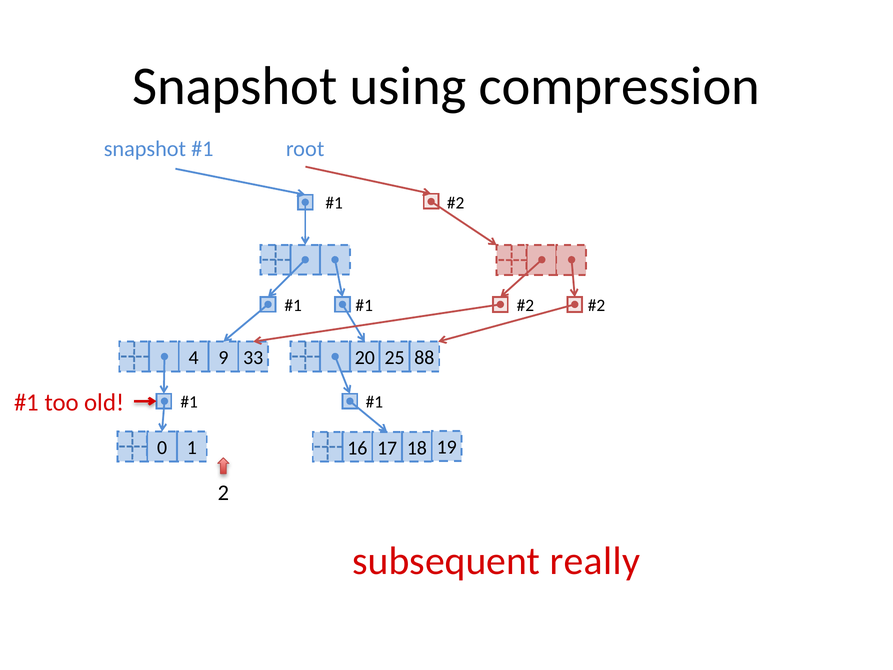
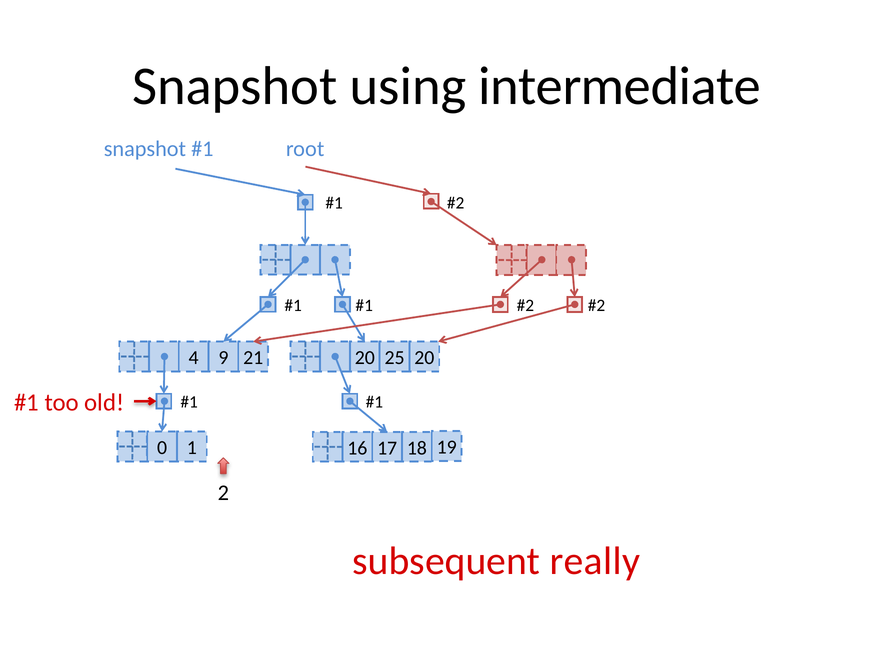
compression: compression -> intermediate (620, 86)
33: 33 -> 21 (253, 358)
25 88: 88 -> 20 (424, 358)
